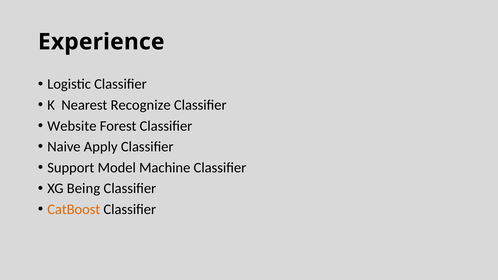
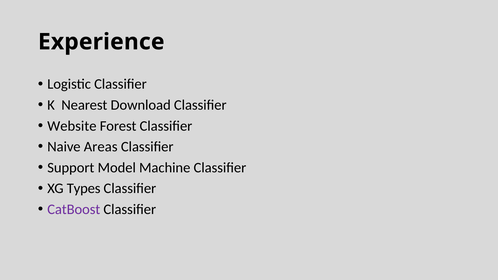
Recognize: Recognize -> Download (141, 105)
Apply: Apply -> Areas (101, 147)
Being: Being -> Types (84, 189)
CatBoost colour: orange -> purple (74, 209)
